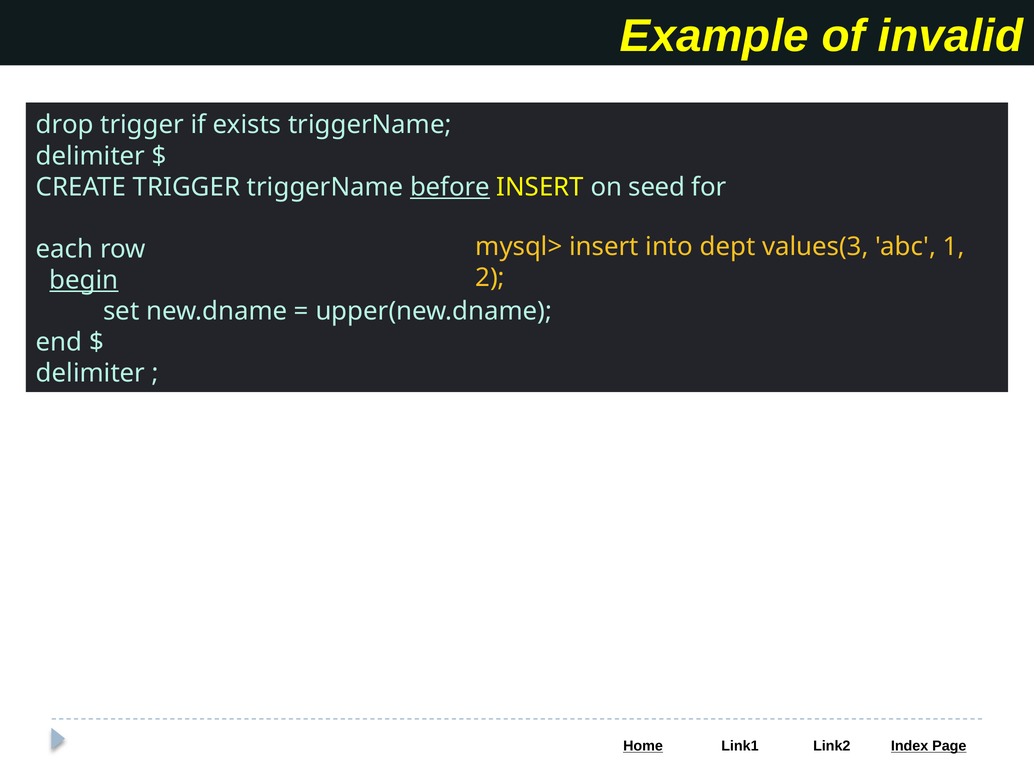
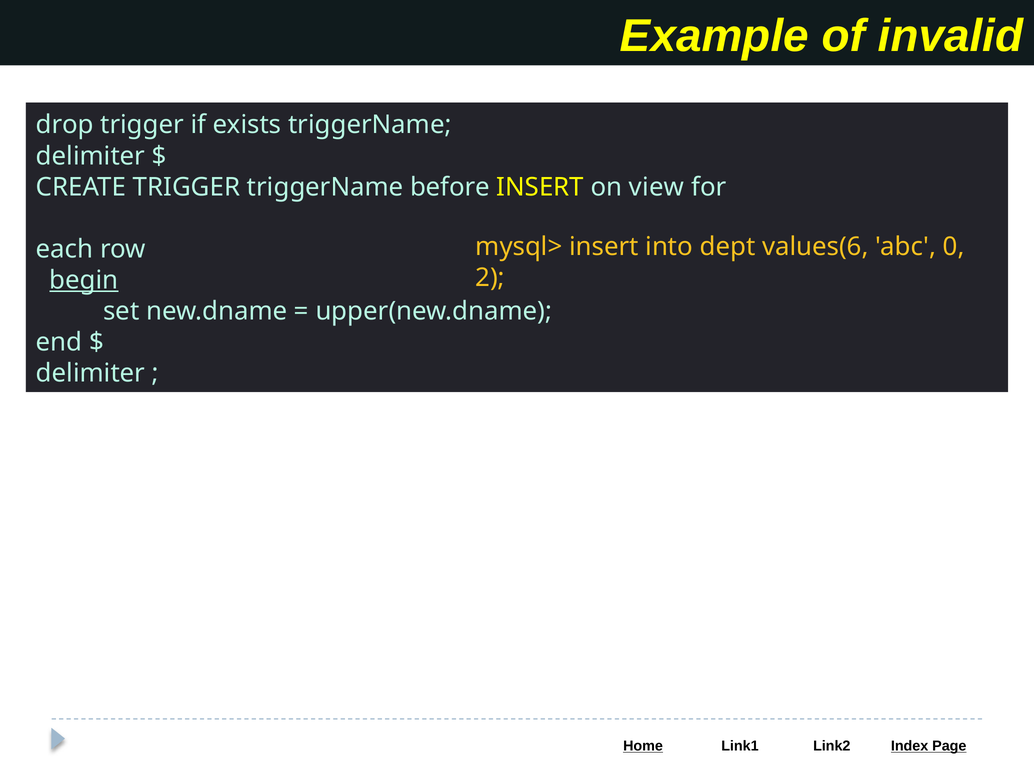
before underline: present -> none (450, 187)
seed: seed -> view (657, 187)
values(3: values(3 -> values(6 (815, 246)
1: 1 -> 0 (954, 246)
